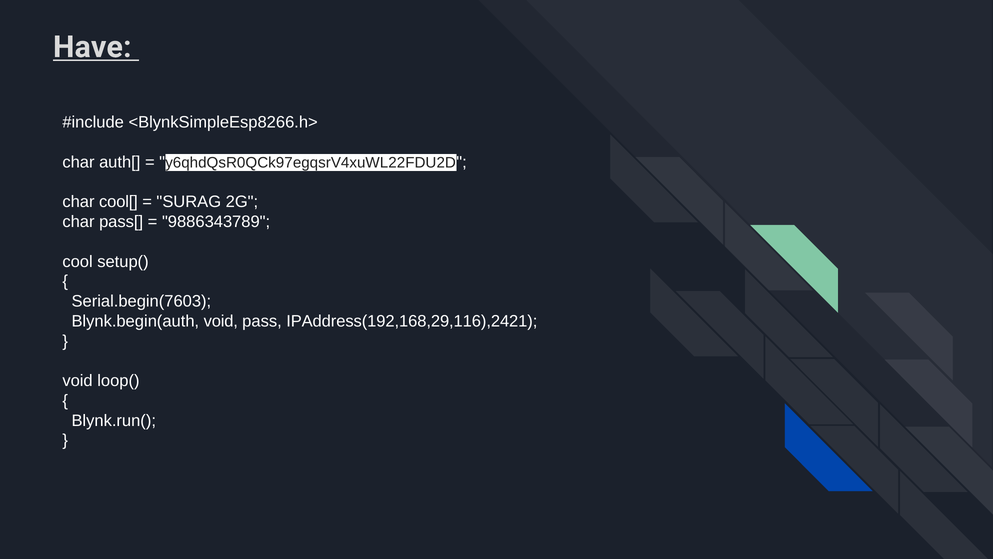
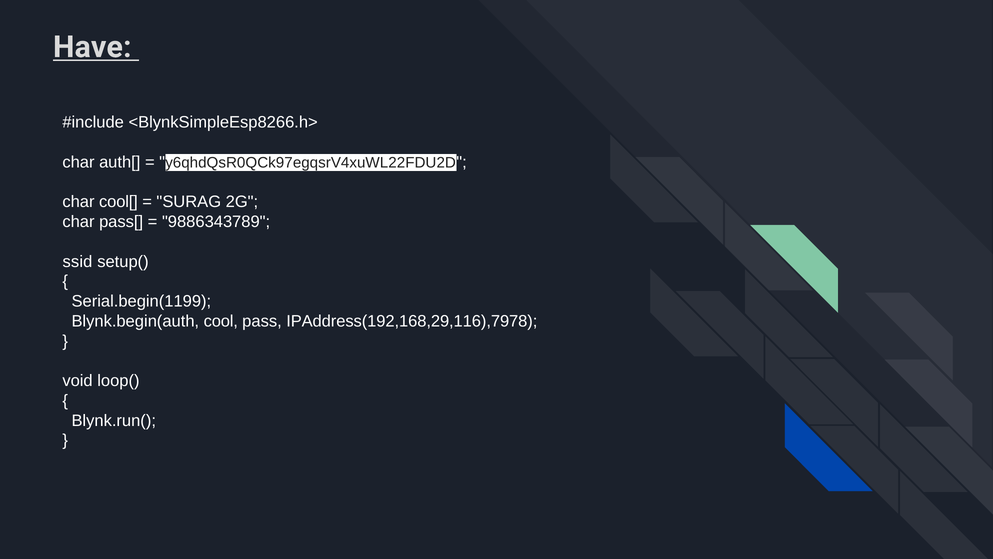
cool: cool -> ssid (77, 261)
Serial.begin(7603: Serial.begin(7603 -> Serial.begin(1199 (141, 301)
Blynk.begin(auth void: void -> cool (221, 321)
IPAddress(192,168,29,116),2421: IPAddress(192,168,29,116),2421 -> IPAddress(192,168,29,116),7978 (412, 321)
